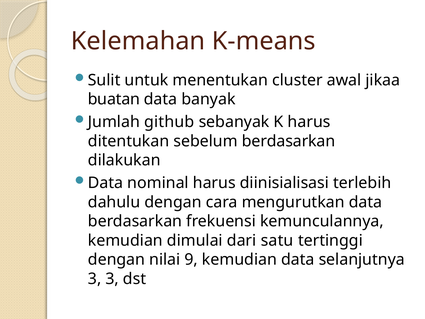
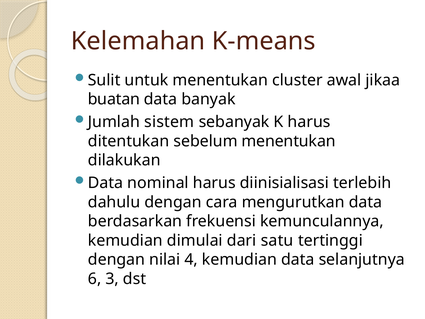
github: github -> sistem (169, 122)
sebelum berdasarkan: berdasarkan -> menentukan (289, 141)
9: 9 -> 4 (191, 259)
3: 3 -> 6 (95, 279)
